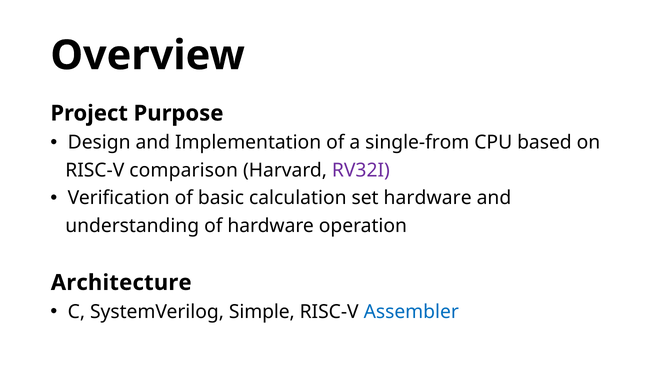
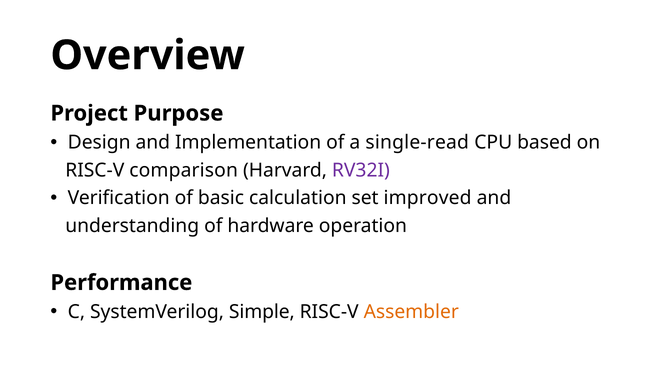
single-from: single-from -> single-read (417, 142)
set hardware: hardware -> improved (428, 198)
Architecture: Architecture -> Performance (121, 283)
Assembler colour: blue -> orange (411, 312)
